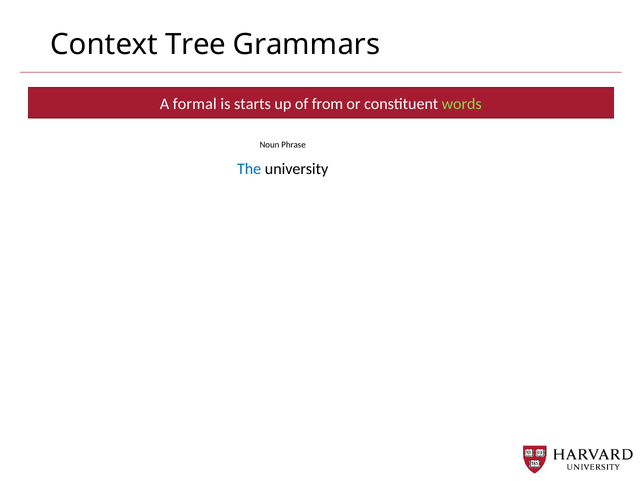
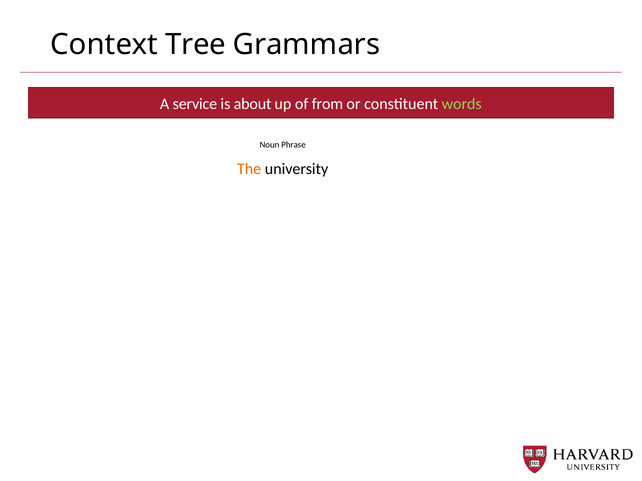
formal: formal -> service (195, 104)
starts: starts -> about (253, 104)
The colour: blue -> orange (249, 169)
